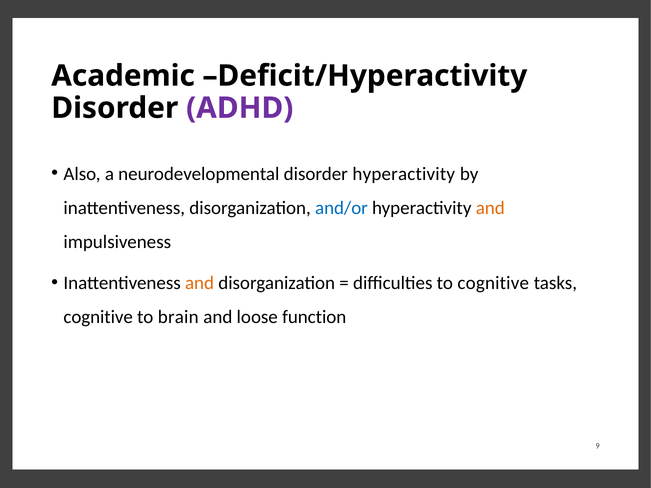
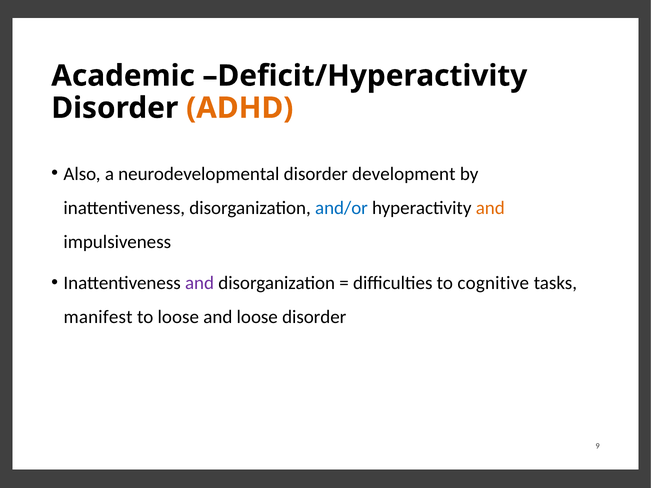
ADHD colour: purple -> orange (240, 108)
disorder hyperactivity: hyperactivity -> development (404, 174)
and colour: orange -> purple (200, 283)
cognitive: cognitive -> manifest (98, 317)
to brain: brain -> loose (178, 317)
loose function: function -> disorder (314, 317)
